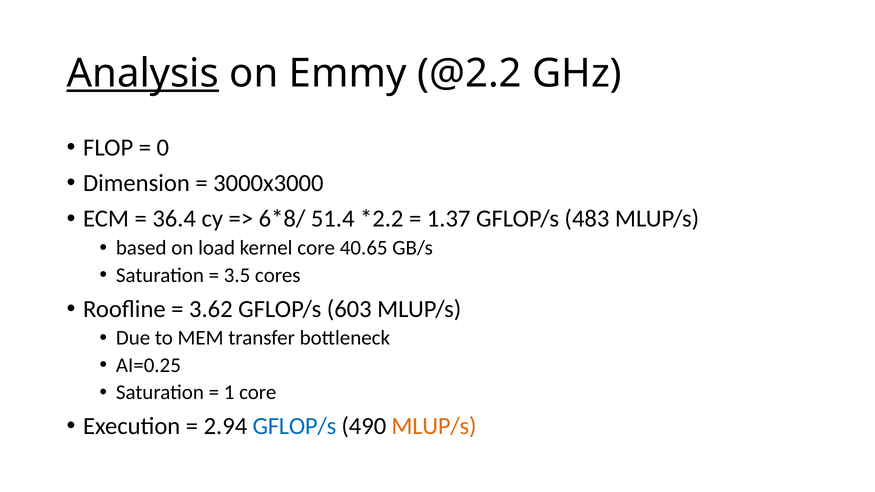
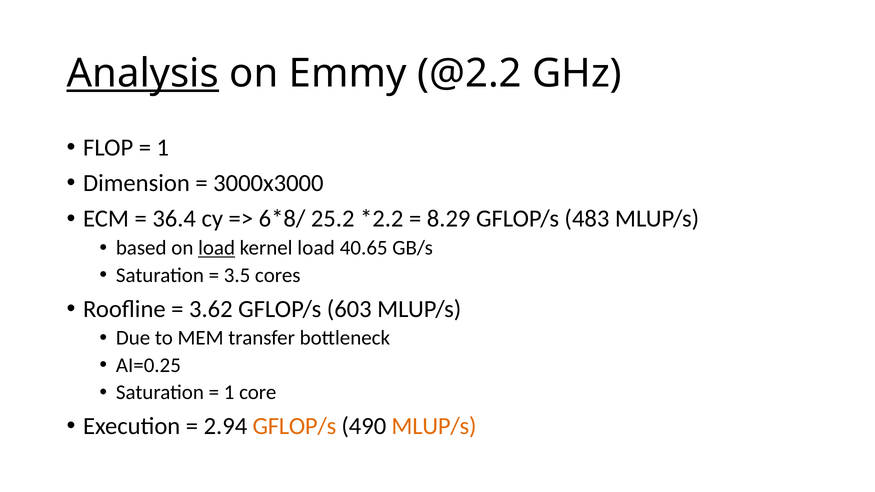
0: 0 -> 1 (163, 147)
51.4: 51.4 -> 25.2 (333, 219)
1.37: 1.37 -> 8.29 (449, 219)
load underline: none -> present (217, 248)
kernel core: core -> load (316, 248)
GFLOP/s colour: blue -> orange (294, 426)
